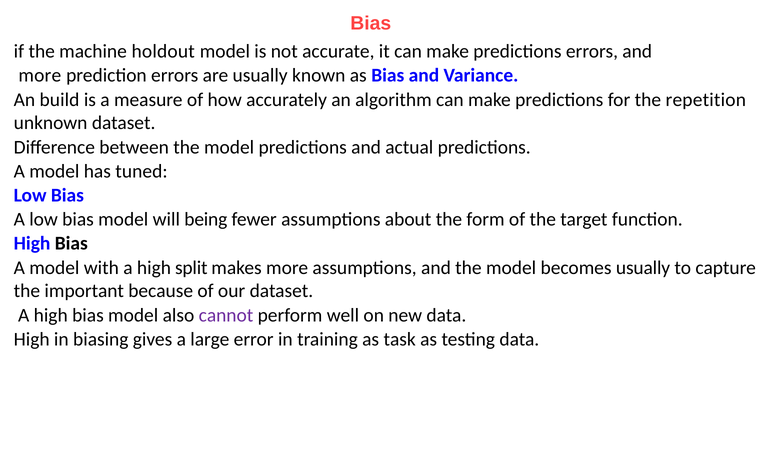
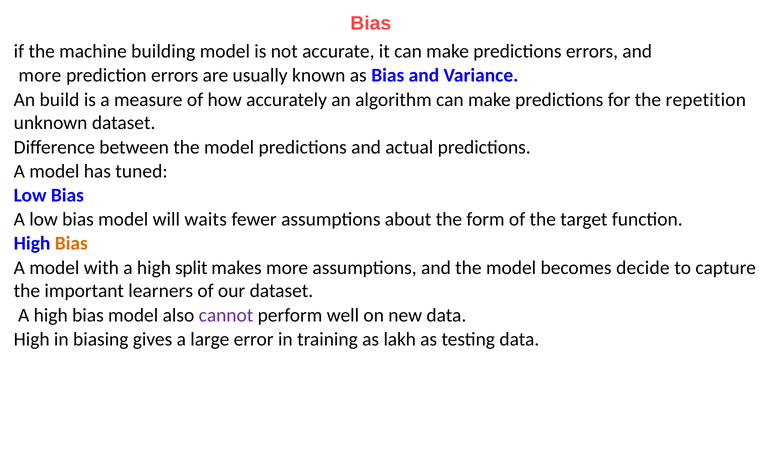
holdout: holdout -> building (163, 51)
being: being -> waits (206, 220)
Bias colour: black -> orange (71, 244)
becomes usually: usually -> decide (643, 268)
because: because -> learners (161, 291)
task: task -> lakh (400, 340)
